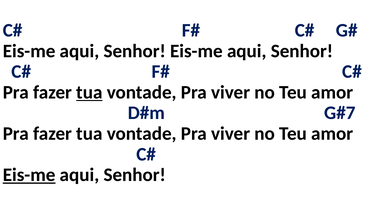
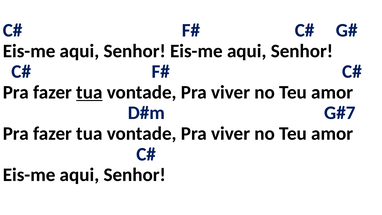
Eis-me underline: present -> none (29, 175)
